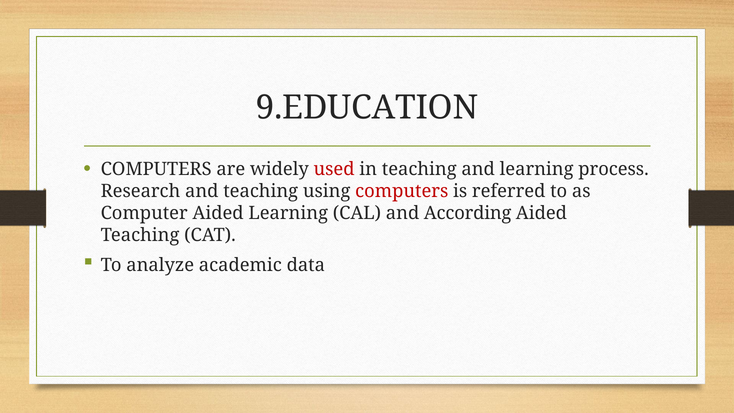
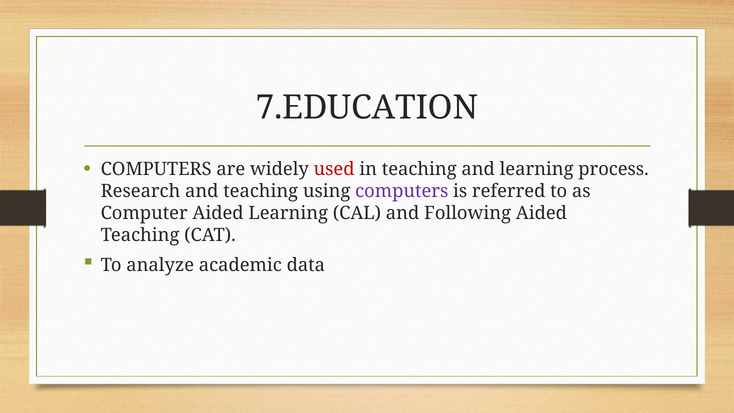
9.EDUCATION: 9.EDUCATION -> 7.EDUCATION (367, 108)
computers colour: red -> purple (402, 191)
According: According -> Following (468, 213)
